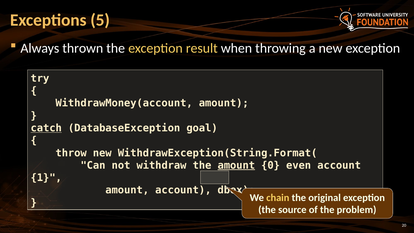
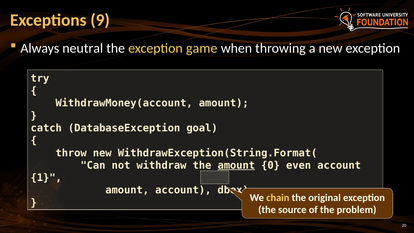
5: 5 -> 9 (100, 20)
thrown: thrown -> neutral (83, 48)
result: result -> game (202, 48)
catch underline: present -> none (46, 128)
